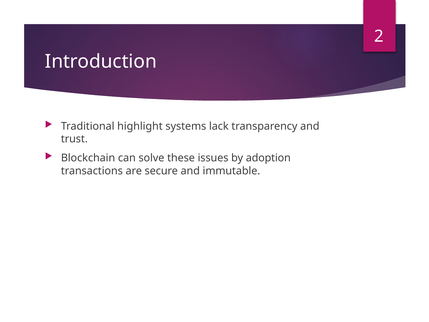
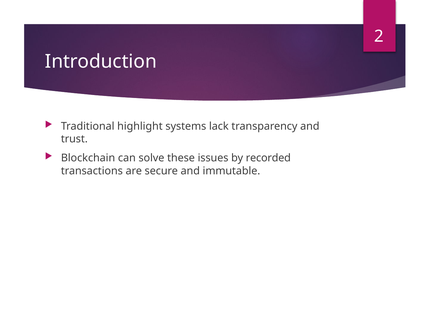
adoption: adoption -> recorded (268, 158)
